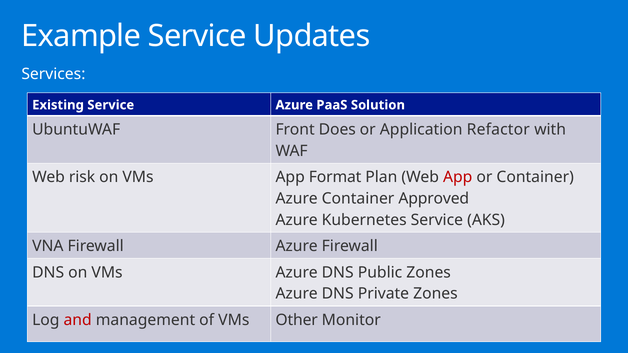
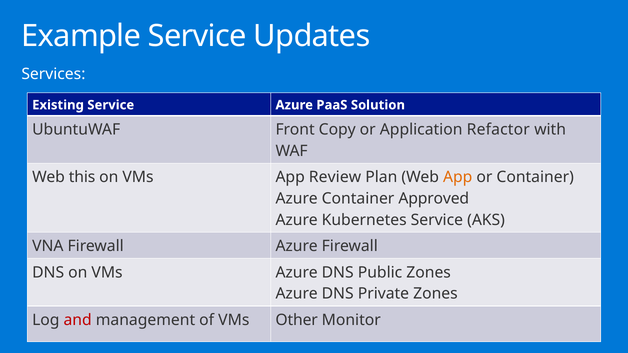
Does: Does -> Copy (337, 130)
risk: risk -> this (82, 177)
Format: Format -> Review (335, 177)
App colour: red -> orange (458, 177)
